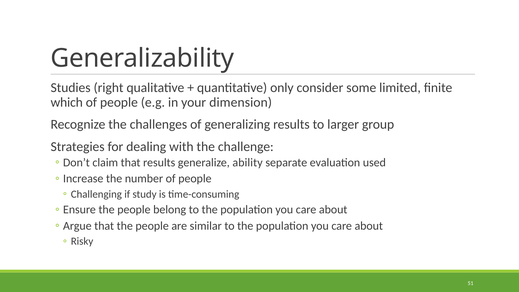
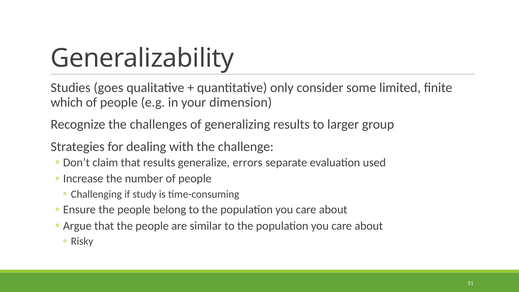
right: right -> goes (109, 88)
ability: ability -> errors (248, 163)
